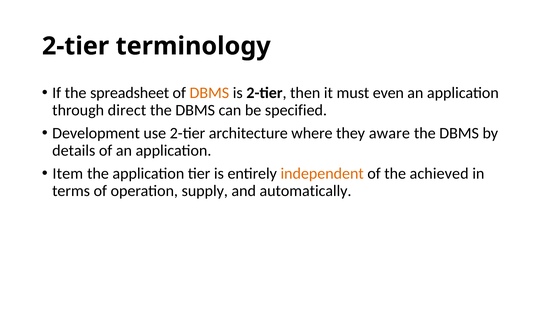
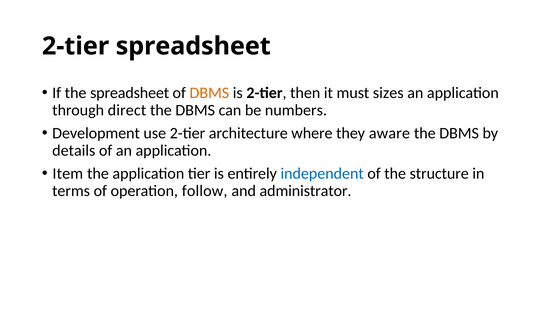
2-tier terminology: terminology -> spreadsheet (193, 46)
even: even -> sizes (388, 93)
specified: specified -> numbers (296, 110)
independent colour: orange -> blue (322, 174)
achieved: achieved -> structure (439, 174)
supply: supply -> follow (205, 191)
automatically: automatically -> administrator (306, 191)
